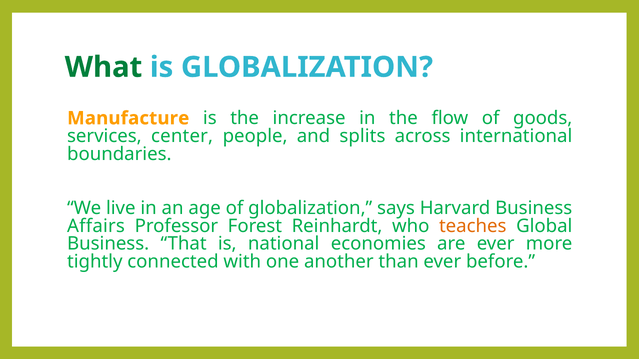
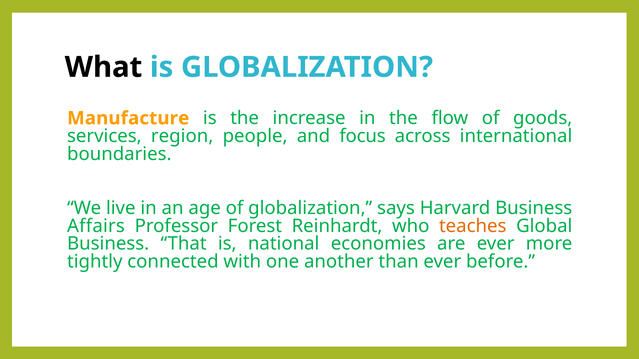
What colour: green -> black (103, 67)
center: center -> region (182, 136)
splits: splits -> focus (363, 136)
